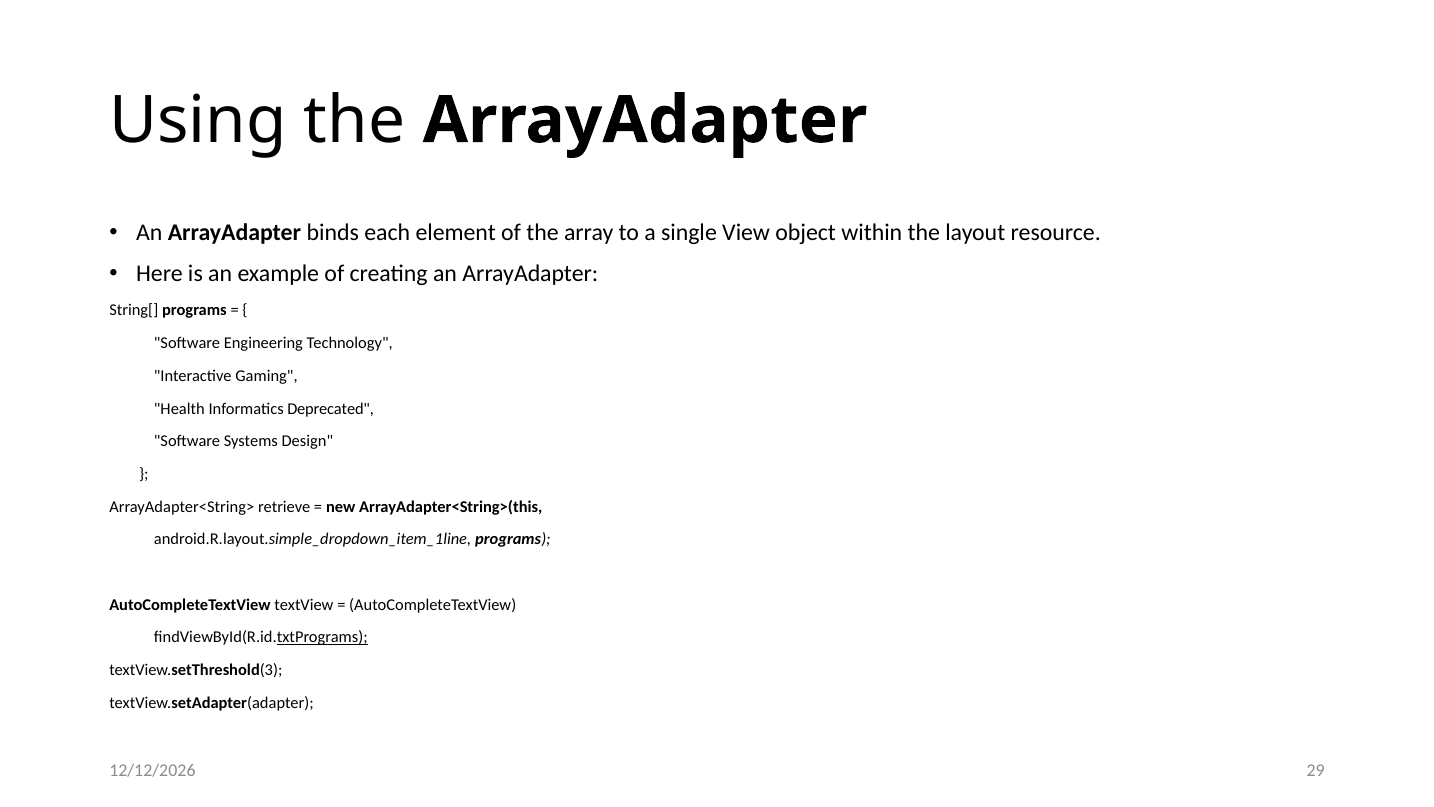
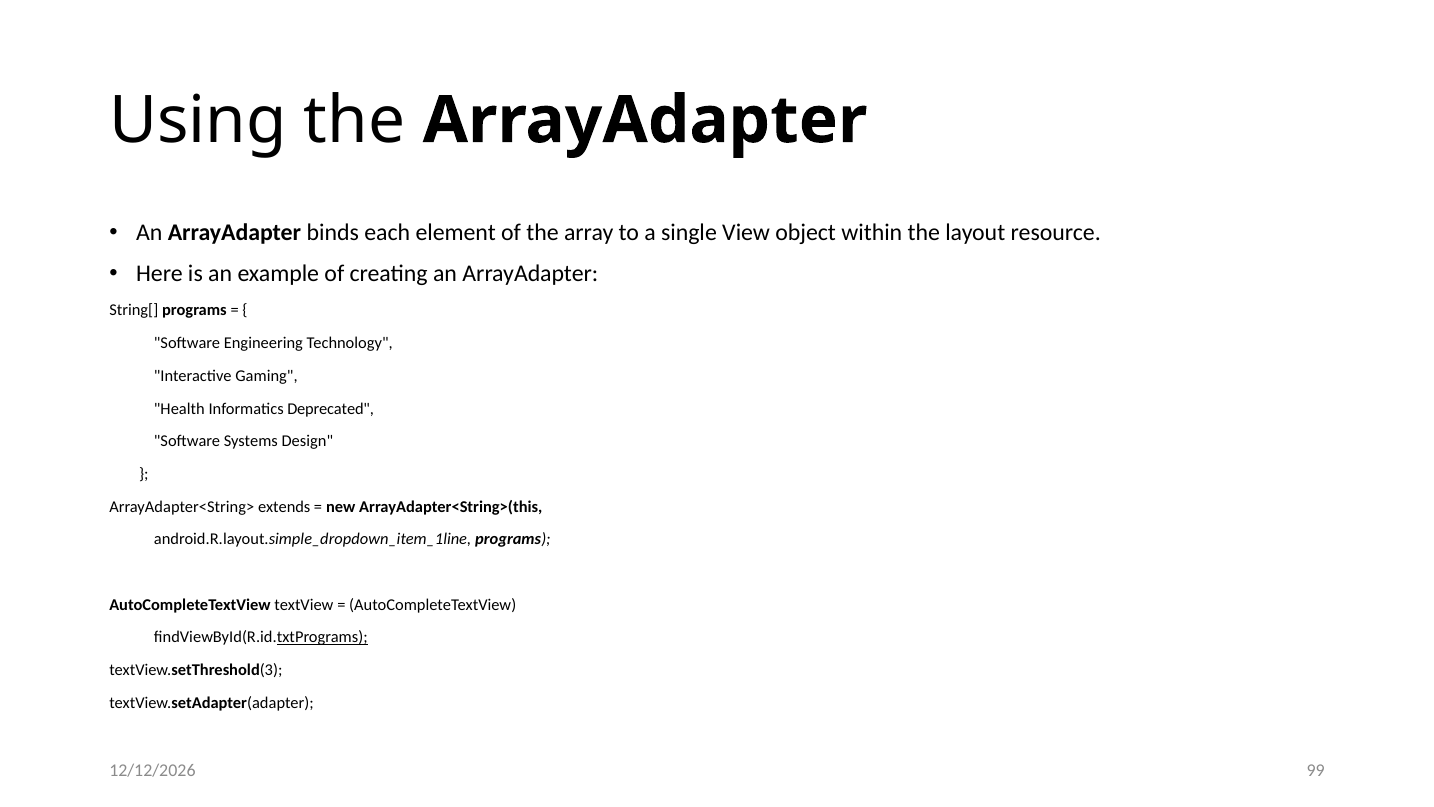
retrieve: retrieve -> extends (284, 506)
29: 29 -> 99 (1316, 770)
